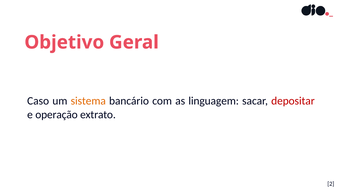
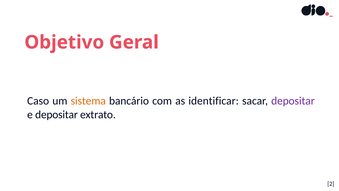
linguagem: linguagem -> identificar (214, 101)
depositar colour: red -> purple (293, 101)
e operação: operação -> depositar (57, 114)
